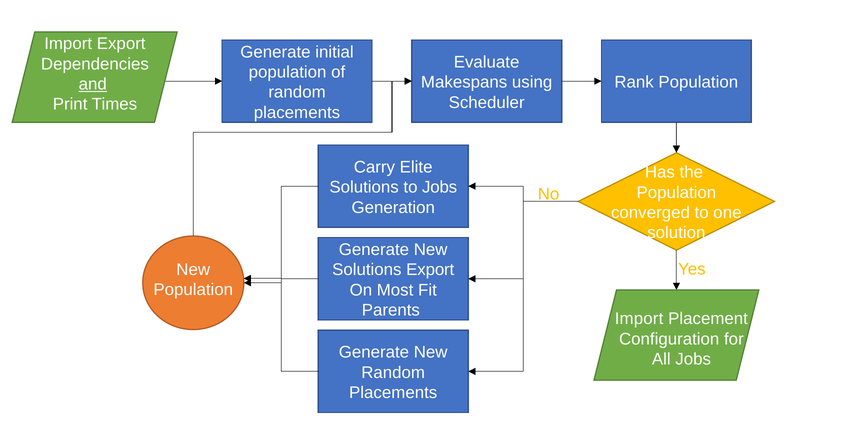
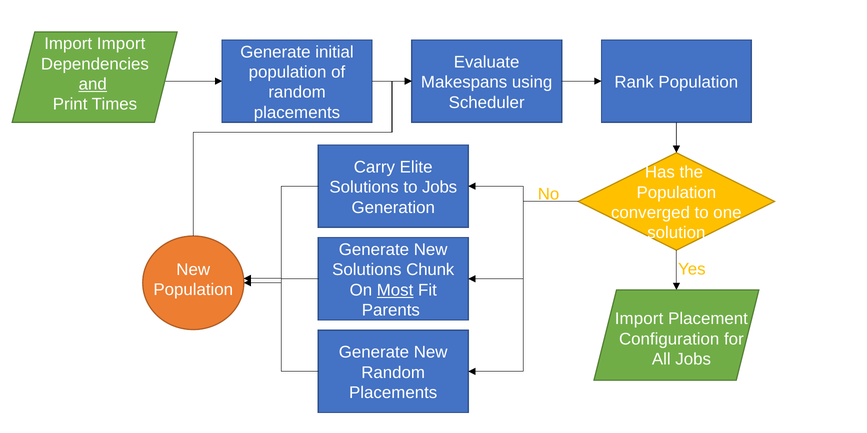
Import Export: Export -> Import (121, 44)
Solutions Export: Export -> Chunk (430, 270)
Most underline: none -> present (395, 290)
